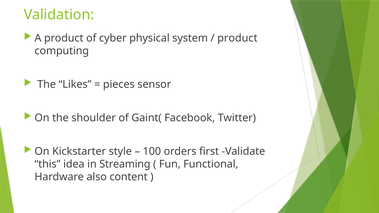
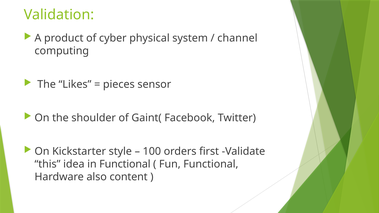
product: product -> channel (237, 38)
in Streaming: Streaming -> Functional (125, 164)
